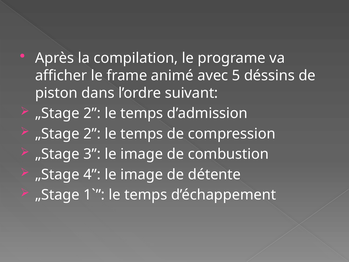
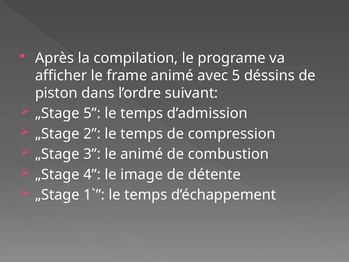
2: 2 -> 5 (92, 113)
3 le image: image -> animé (142, 154)
